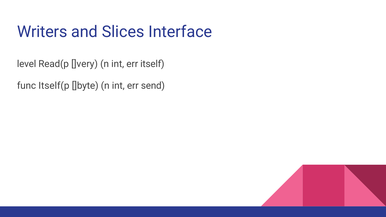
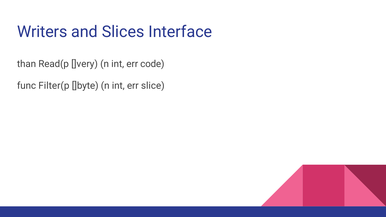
level: level -> than (27, 64)
itself: itself -> code (152, 64)
Itself(p: Itself(p -> Filter(p (54, 86)
send: send -> slice (153, 86)
